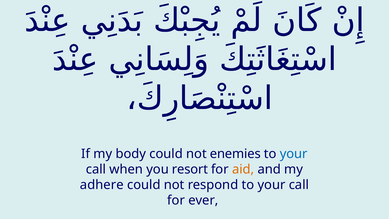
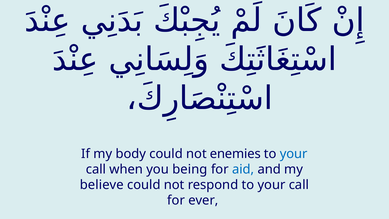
resort: resort -> being (190, 169)
aid colour: orange -> blue (243, 169)
adhere: adhere -> believe (102, 185)
